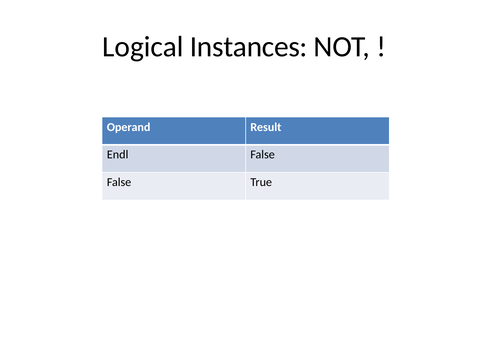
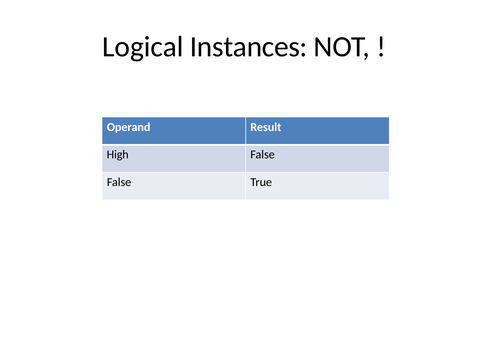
Endl: Endl -> High (118, 154)
